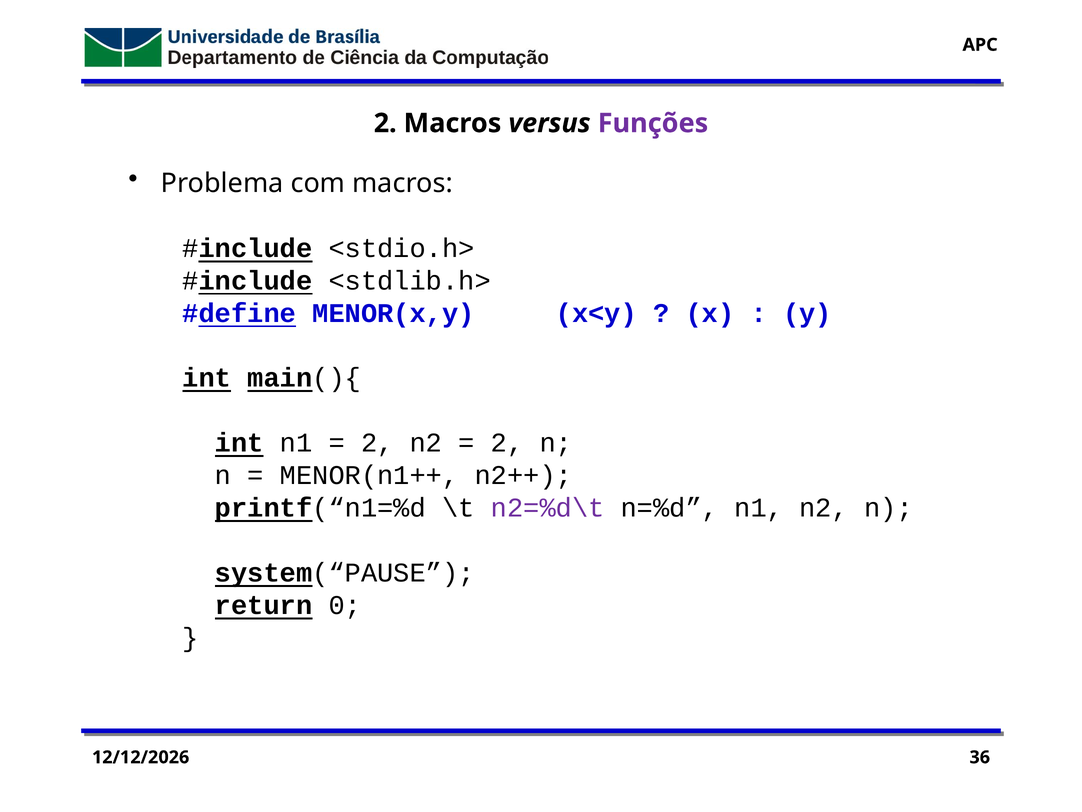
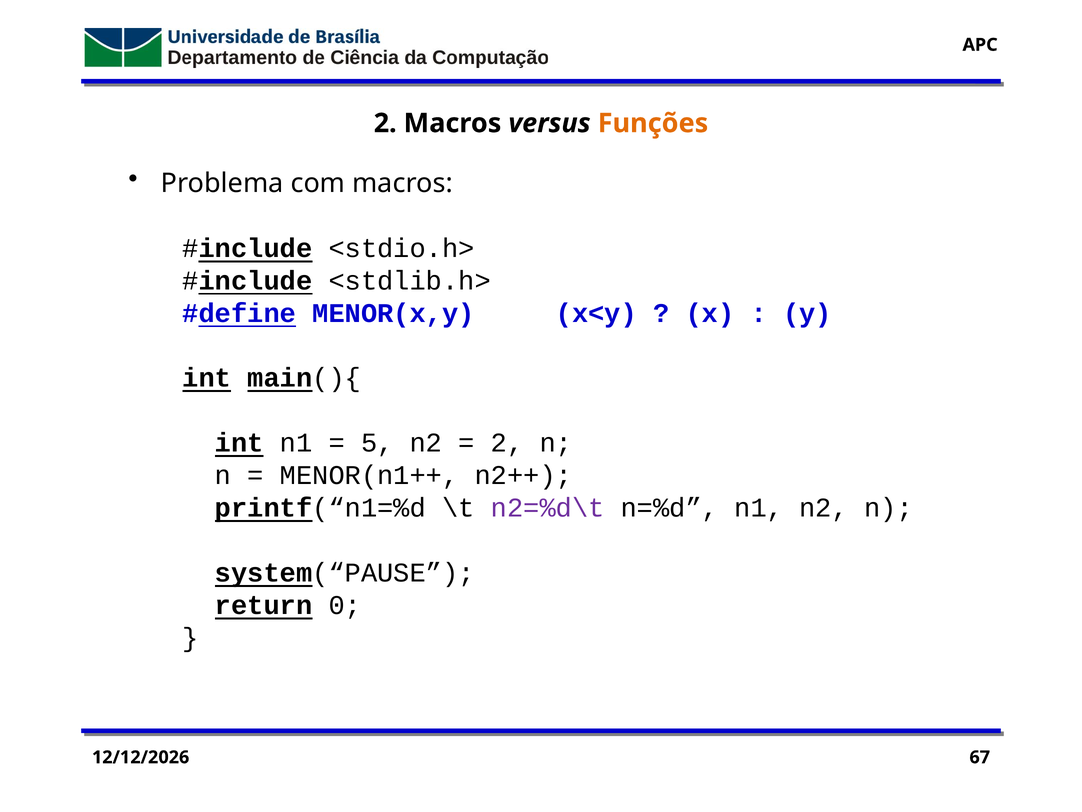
Funções colour: purple -> orange (653, 123)
2: 2 -> 5 (377, 443)
36: 36 -> 67 (980, 757)
